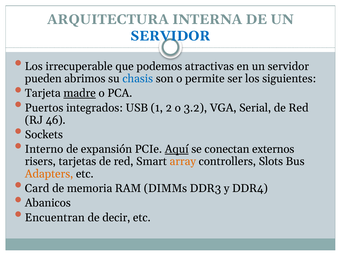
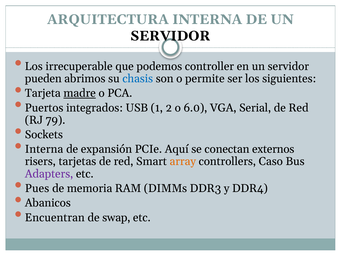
SERVIDOR colour: blue -> black (170, 36)
atractivas: atractivas -> controller (209, 66)
3.2: 3.2 -> 6.0 (195, 108)
46: 46 -> 79 (56, 120)
Interno: Interno -> Interna (44, 149)
Aquí underline: present -> none (177, 149)
Slots: Slots -> Caso (271, 161)
Adapters colour: orange -> purple (49, 174)
Card: Card -> Pues (37, 188)
decir: decir -> swap (116, 217)
